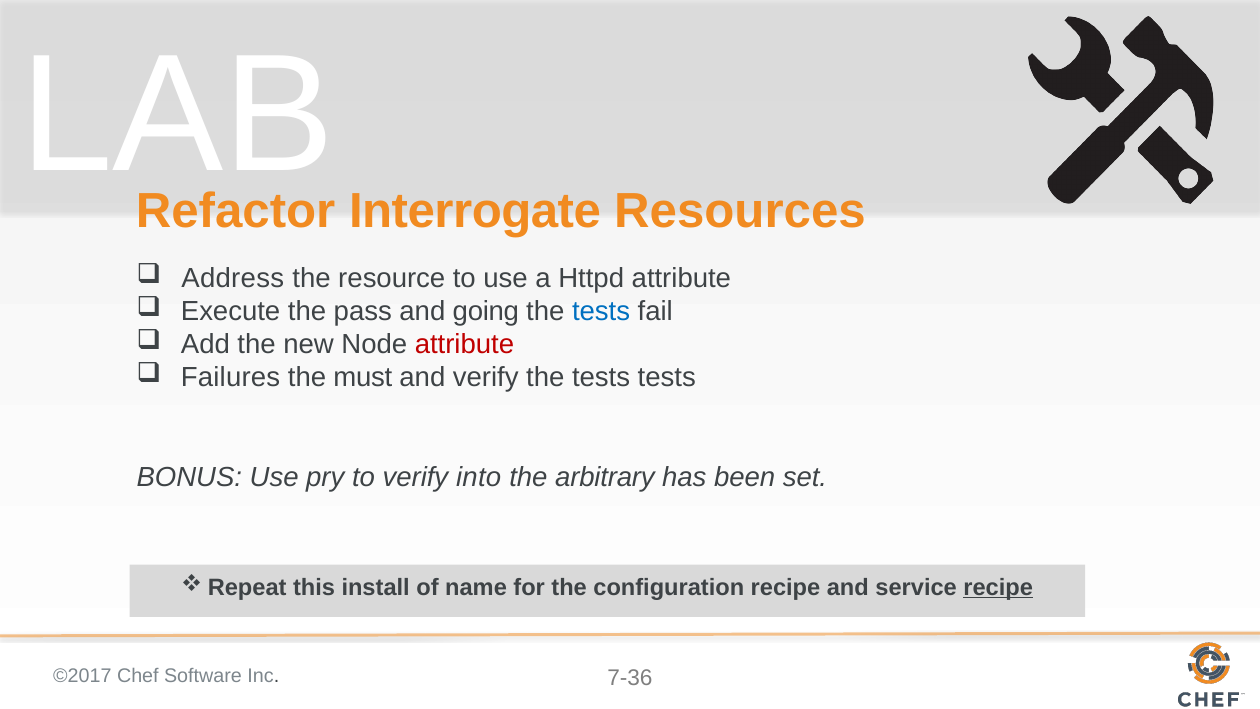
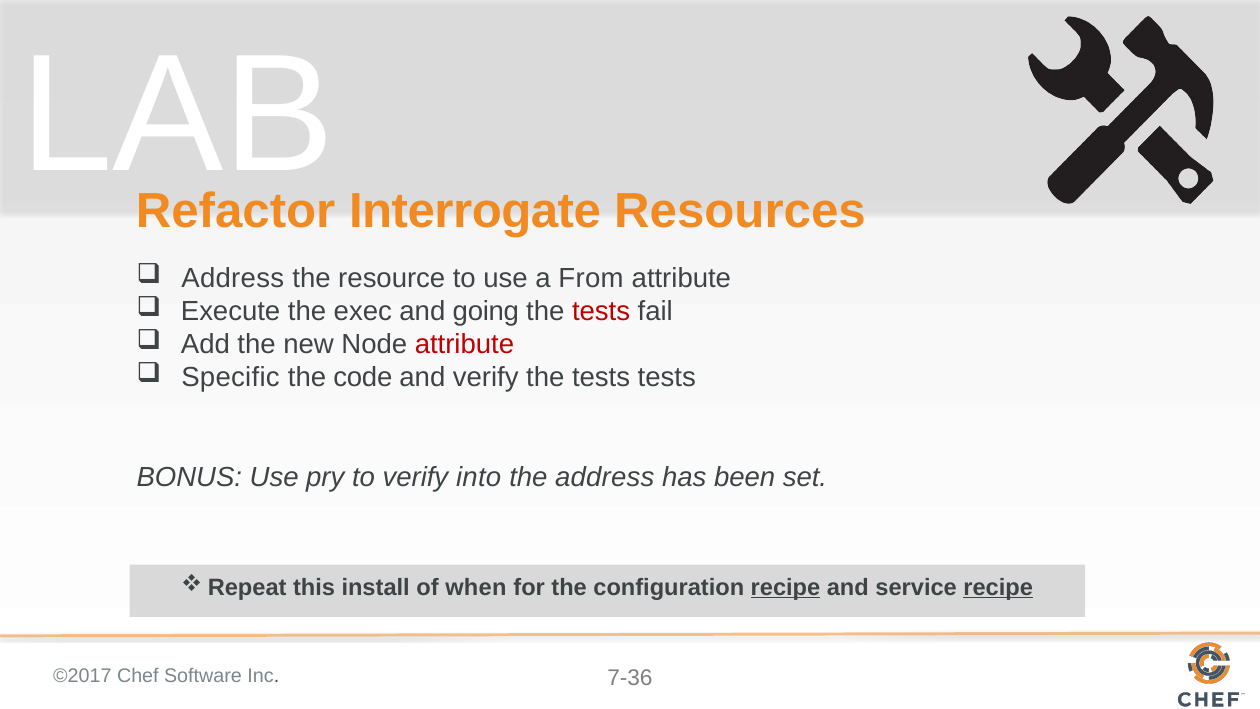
Httpd: Httpd -> From (591, 278)
pass: pass -> exec (363, 311)
tests colour: blue -> red (601, 311)
Failures: Failures -> Specific (230, 378)
must: must -> code (363, 378)
the arbitrary: arbitrary -> address (605, 477)
name: name -> when (476, 587)
recipe underline: none -> present (786, 587)
